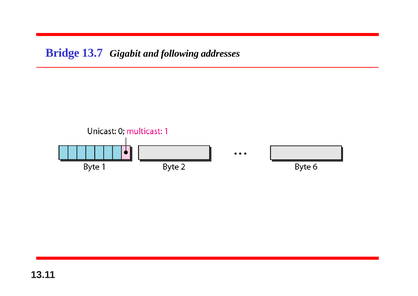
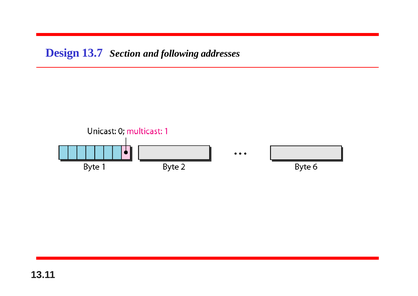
Bridge: Bridge -> Design (62, 53)
Gigabit: Gigabit -> Section (125, 53)
